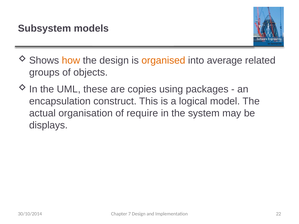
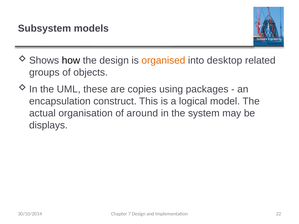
how colour: orange -> black (71, 60)
average: average -> desktop (225, 60)
require: require -> around (142, 113)
